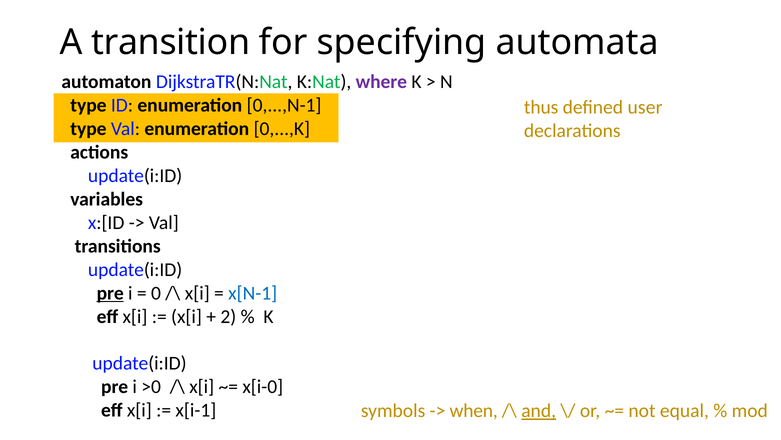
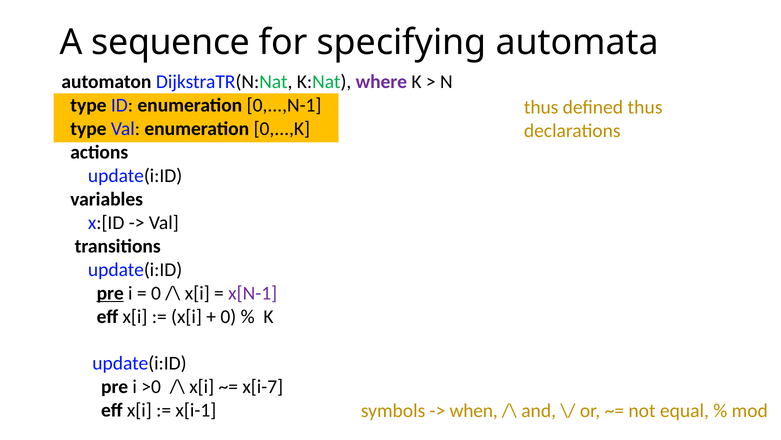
transition: transition -> sequence (171, 42)
defined user: user -> thus (645, 107)
x[N-1 colour: blue -> purple (253, 293)
2: 2 -> 0 (228, 316)
x[i-0: x[i-0 -> x[i-7 (263, 386)
and underline: present -> none (539, 410)
